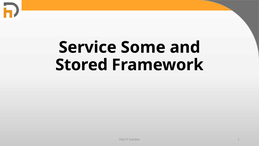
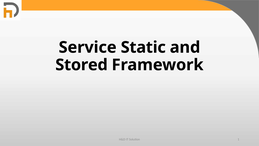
Some: Some -> Static (143, 47)
